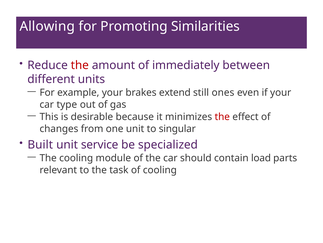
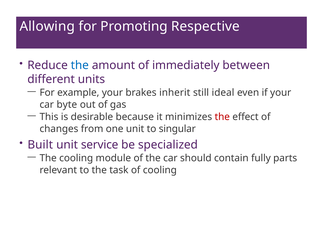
Similarities: Similarities -> Respective (205, 26)
the colour: red -> blue (80, 65)
extend: extend -> inherit (175, 92)
ones: ones -> ideal (223, 92)
type: type -> byte (67, 104)
load: load -> fully (261, 158)
